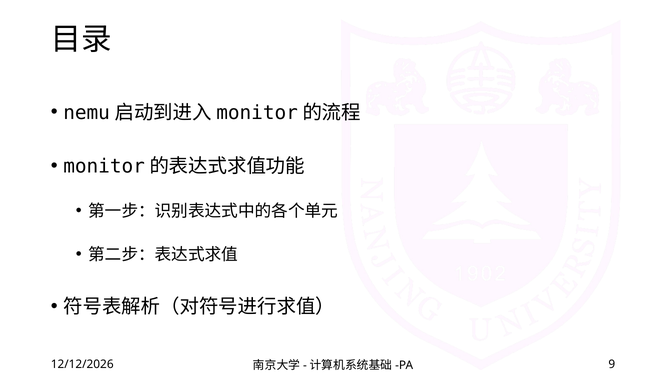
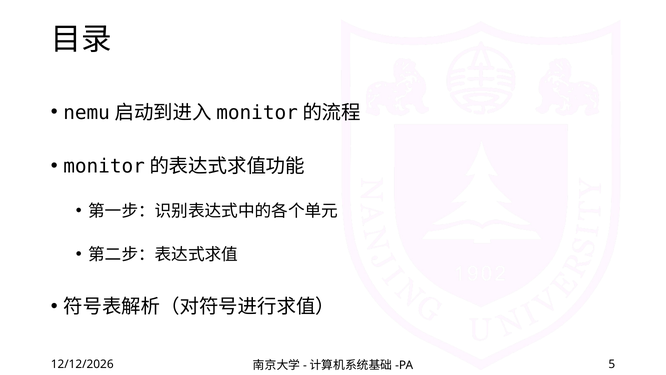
9: 9 -> 5 (612, 364)
